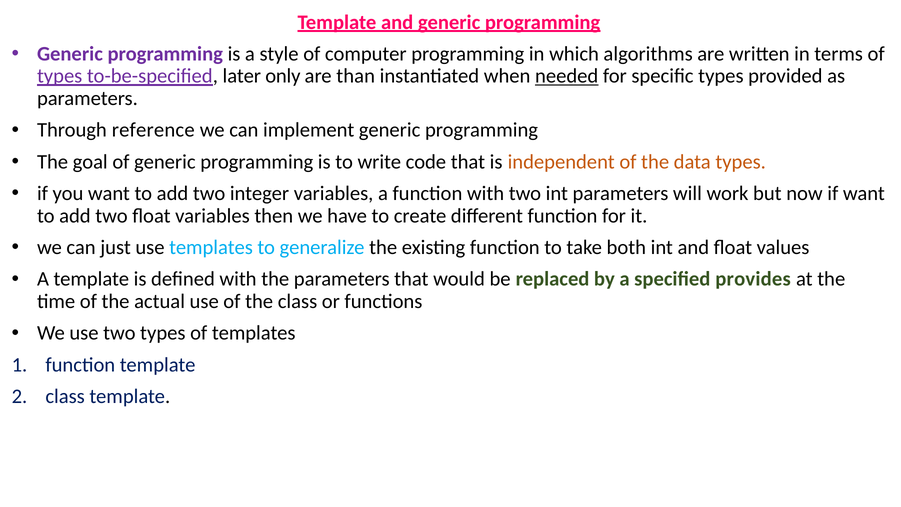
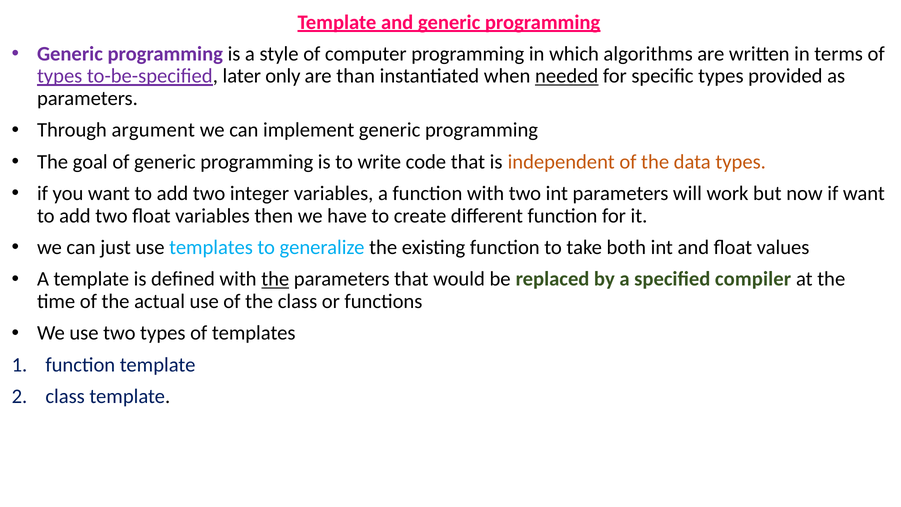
reference: reference -> argument (153, 130)
the underline: none -> present (275, 279)
provides: provides -> compiler (753, 279)
